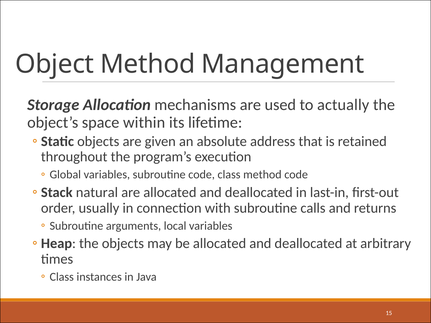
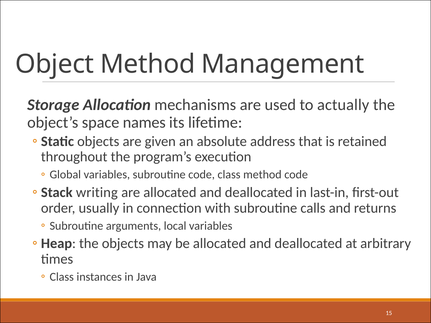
within: within -> names (144, 123)
natural: natural -> writing (97, 193)
